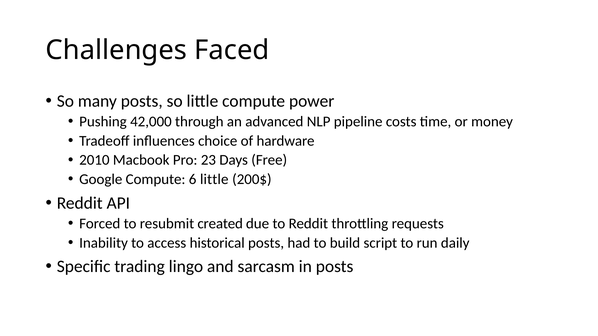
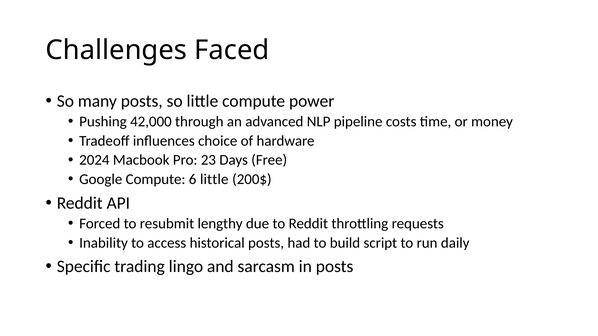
2010: 2010 -> 2024 (94, 160)
created: created -> lengthy (220, 224)
